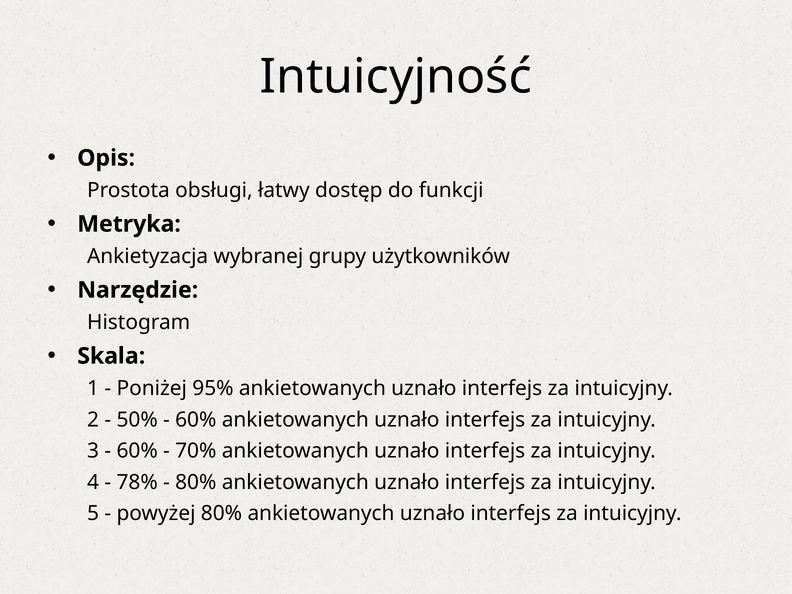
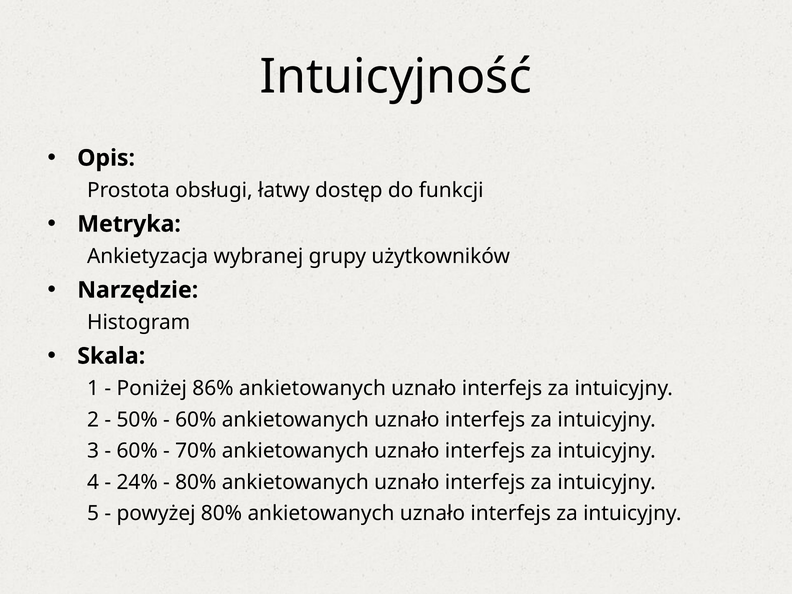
95%: 95% -> 86% (213, 388)
78%: 78% -> 24% (137, 482)
